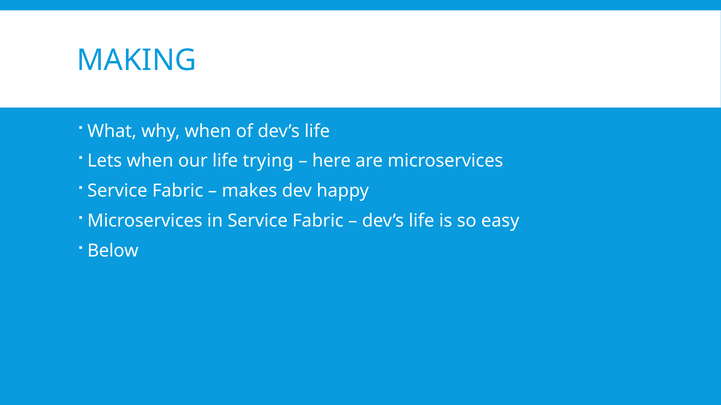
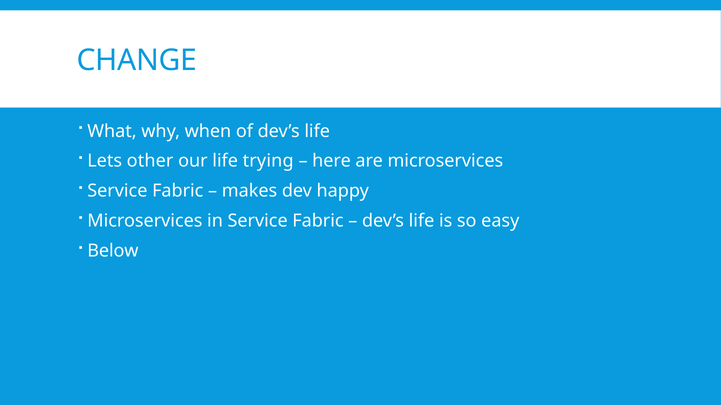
MAKING: MAKING -> CHANGE (137, 61)
Lets when: when -> other (150, 161)
